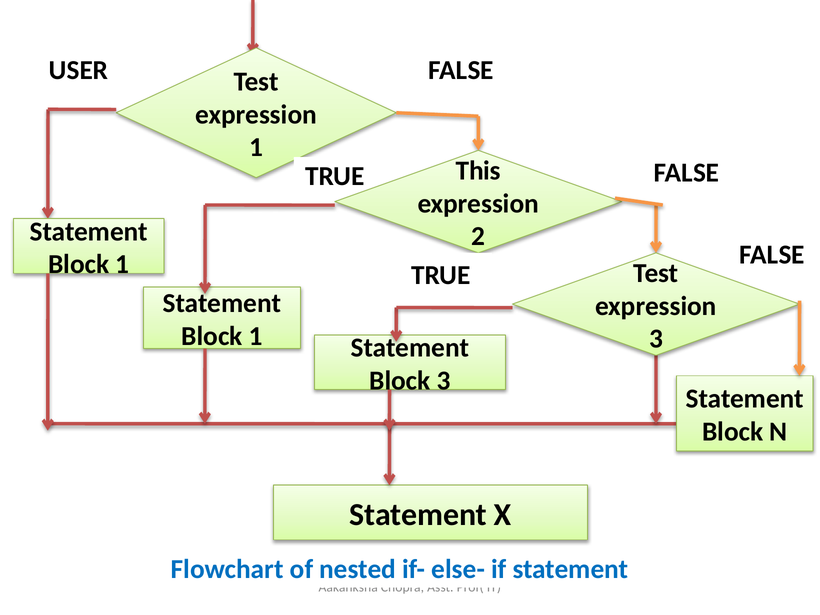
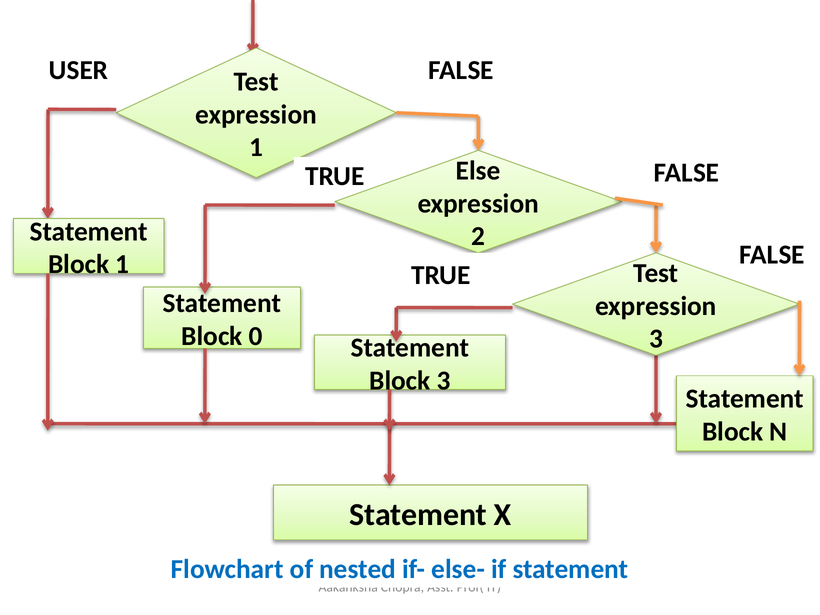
This: This -> Else (478, 171)
1: 1 -> 0 (256, 336)
